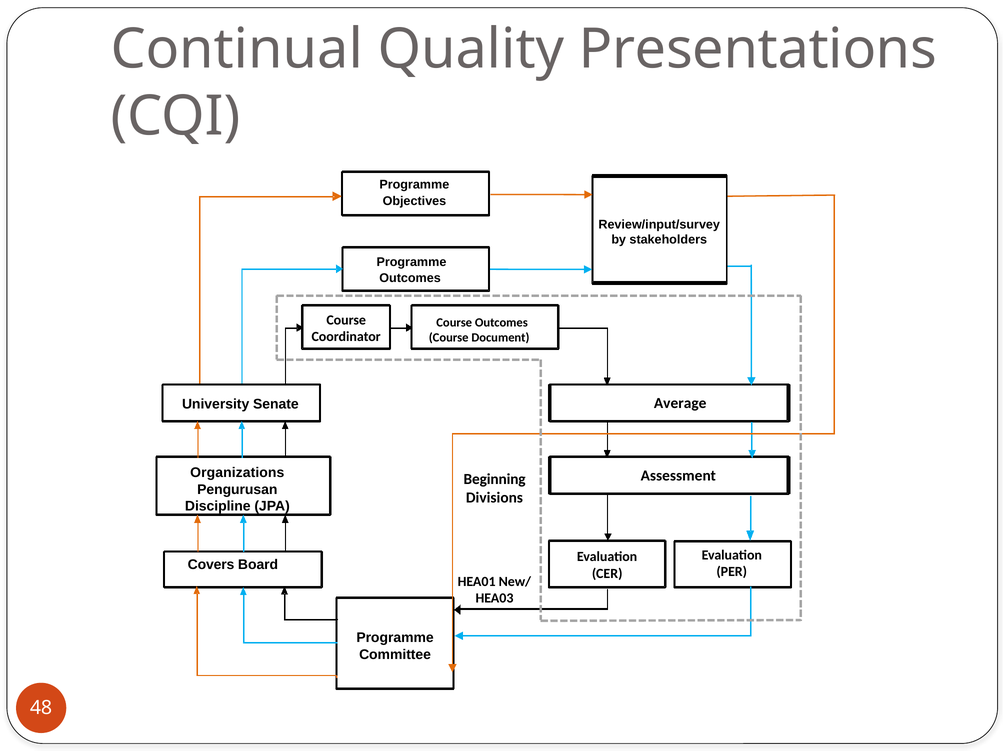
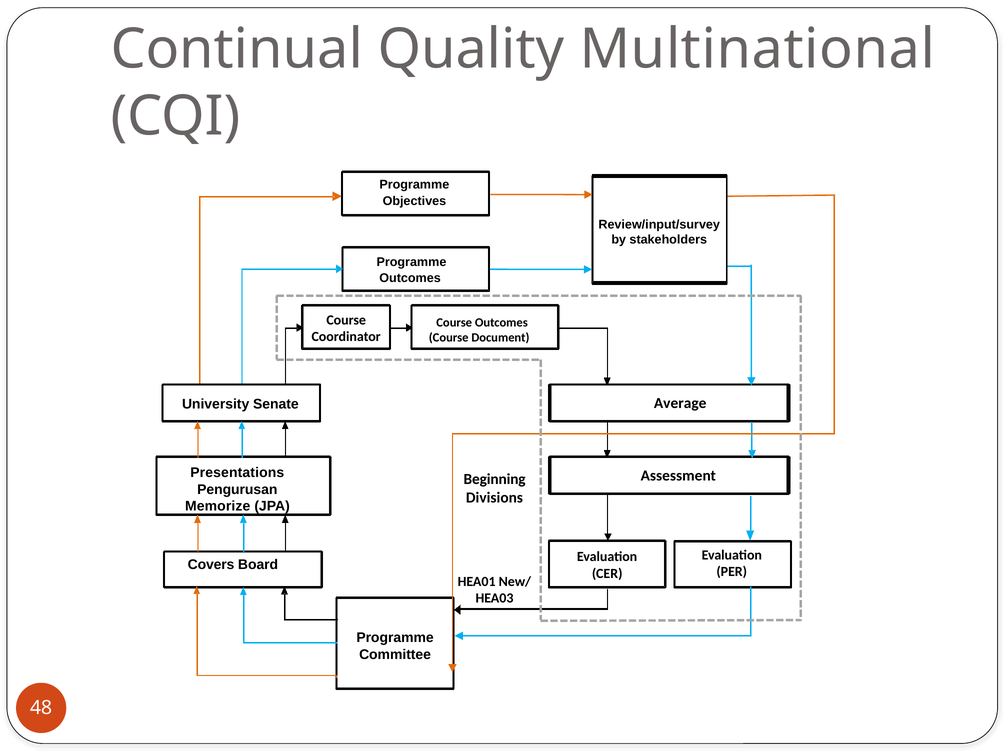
Presentations: Presentations -> Multinational (757, 49)
Organizations: Organizations -> Presentations (237, 473)
Discipline: Discipline -> Memorize (218, 506)
